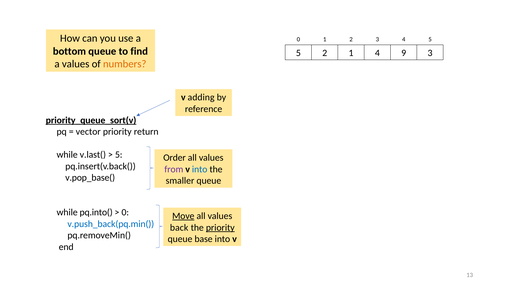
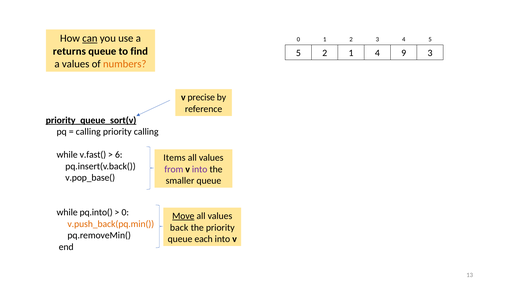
can underline: none -> present (90, 38)
bottom: bottom -> returns (69, 51)
adding: adding -> precise (201, 97)
vector: vector -> calling (88, 132)
priority return: return -> calling (146, 132)
v.last(: v.last( -> v.fast( (93, 155)
5: 5 -> 6 (119, 155)
Order: Order -> Items (174, 158)
into colour: blue -> purple (200, 169)
v.push_back(pq.min( colour: blue -> orange (111, 224)
priority underline: present -> none (220, 228)
base: base -> each (204, 239)
